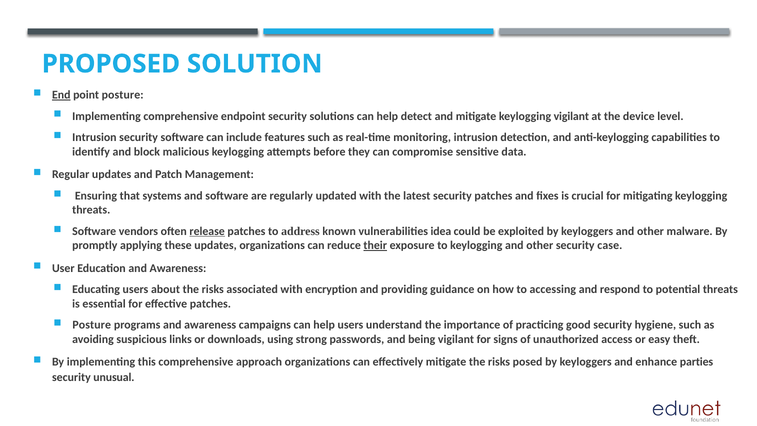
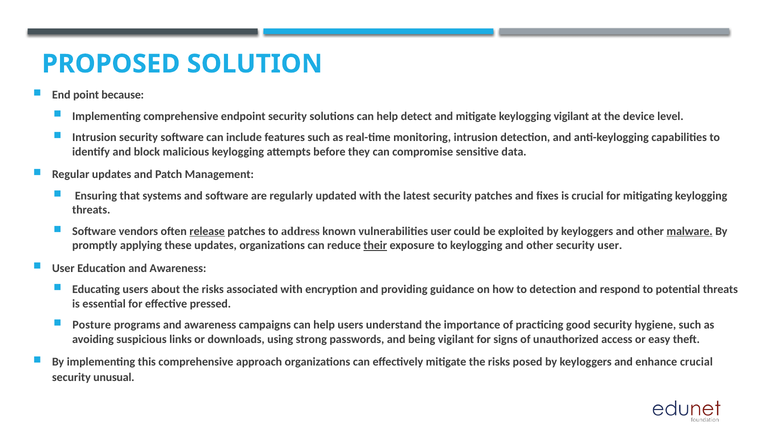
End underline: present -> none (61, 95)
point posture: posture -> because (123, 95)
vulnerabilities idea: idea -> user (441, 231)
malware underline: none -> present (690, 231)
security case: case -> user (610, 245)
to accessing: accessing -> detection (553, 289)
effective patches: patches -> pressed (210, 304)
enhance parties: parties -> crucial (696, 362)
